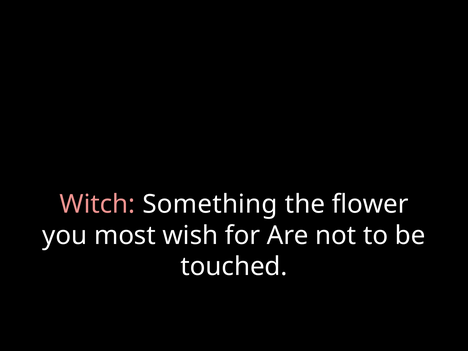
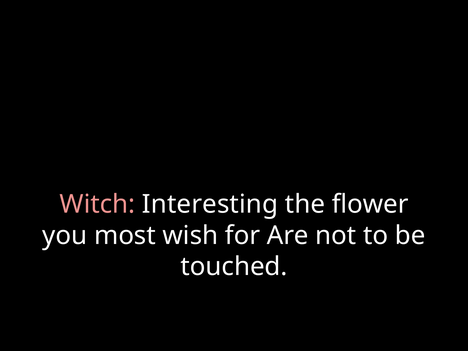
Something: Something -> Interesting (210, 204)
